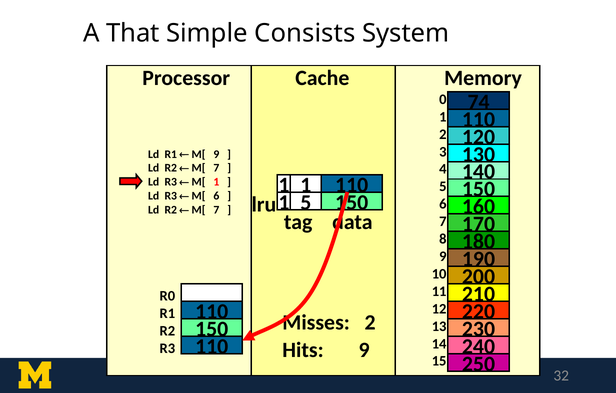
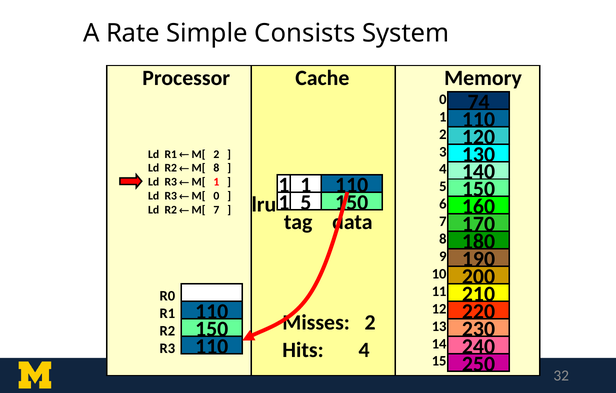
That: That -> Rate (133, 34)
M[ 9: 9 -> 2 (216, 154)
7: 7 -> 8 (216, 168)
M[ 6: 6 -> 0 (216, 196)
Hits 9: 9 -> 4 (364, 351)
